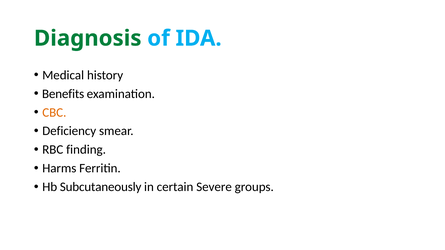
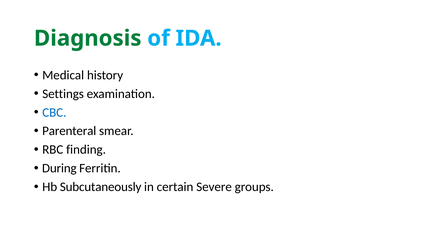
Benefits: Benefits -> Settings (63, 94)
CBC colour: orange -> blue (54, 113)
Deficiency: Deficiency -> Parenteral (69, 131)
Harms: Harms -> During (59, 169)
